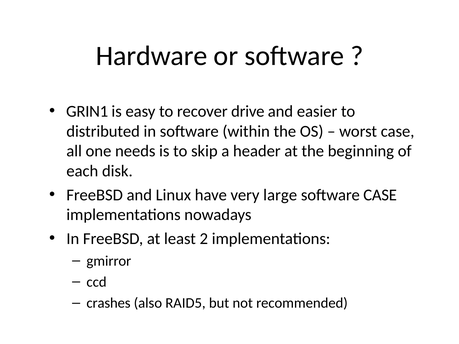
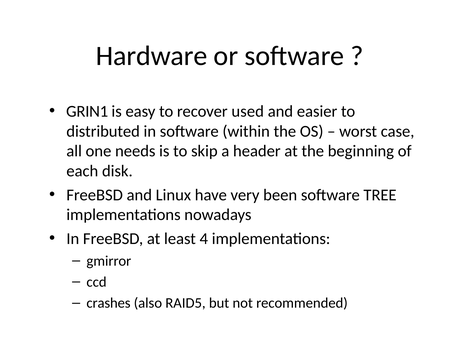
drive: drive -> used (248, 111)
large: large -> been (280, 195)
software CASE: CASE -> TREE (380, 195)
2: 2 -> 4 (204, 239)
